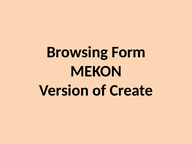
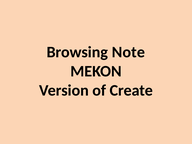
Form: Form -> Note (128, 52)
